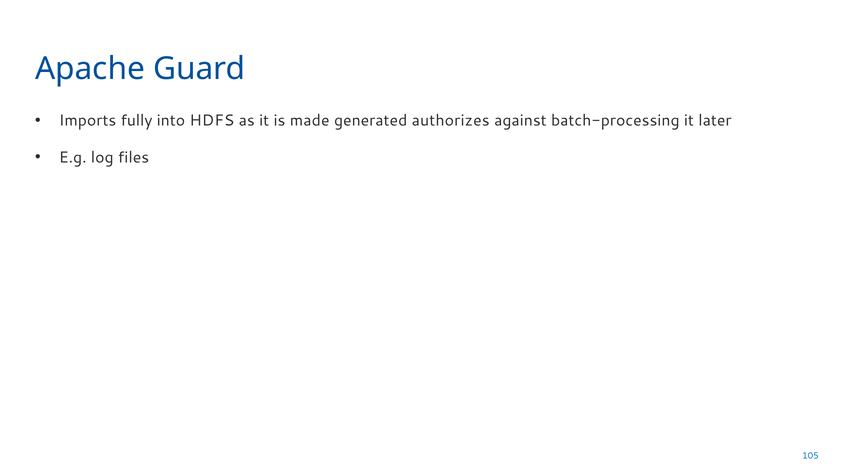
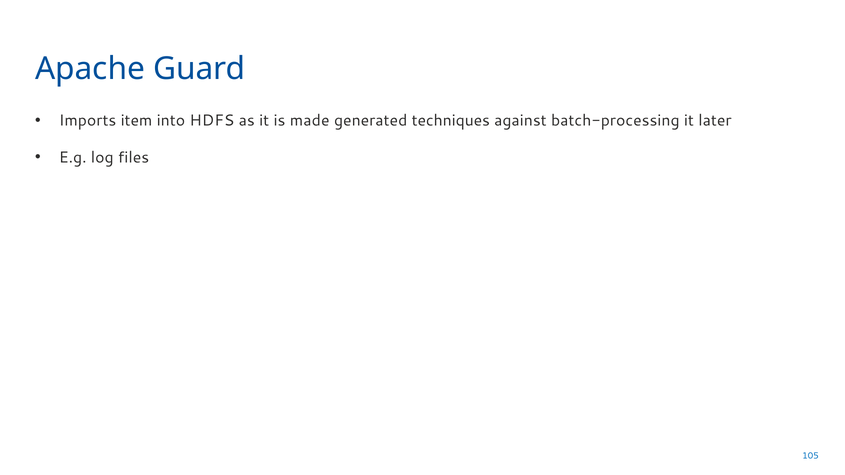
fully: fully -> item (137, 121)
authorizes: authorizes -> techniques (451, 121)
